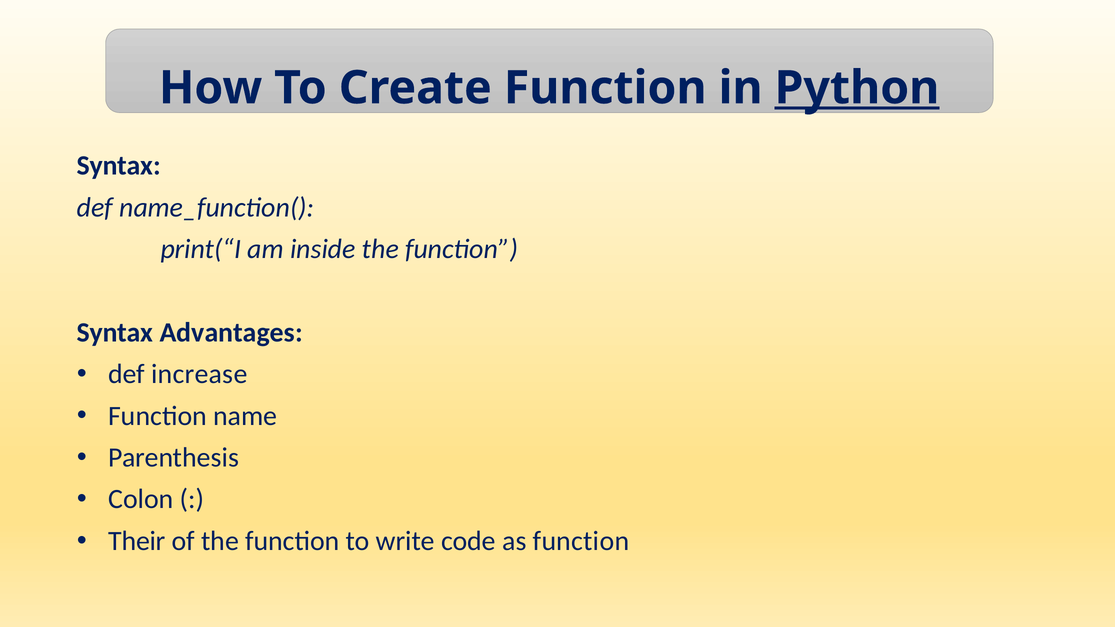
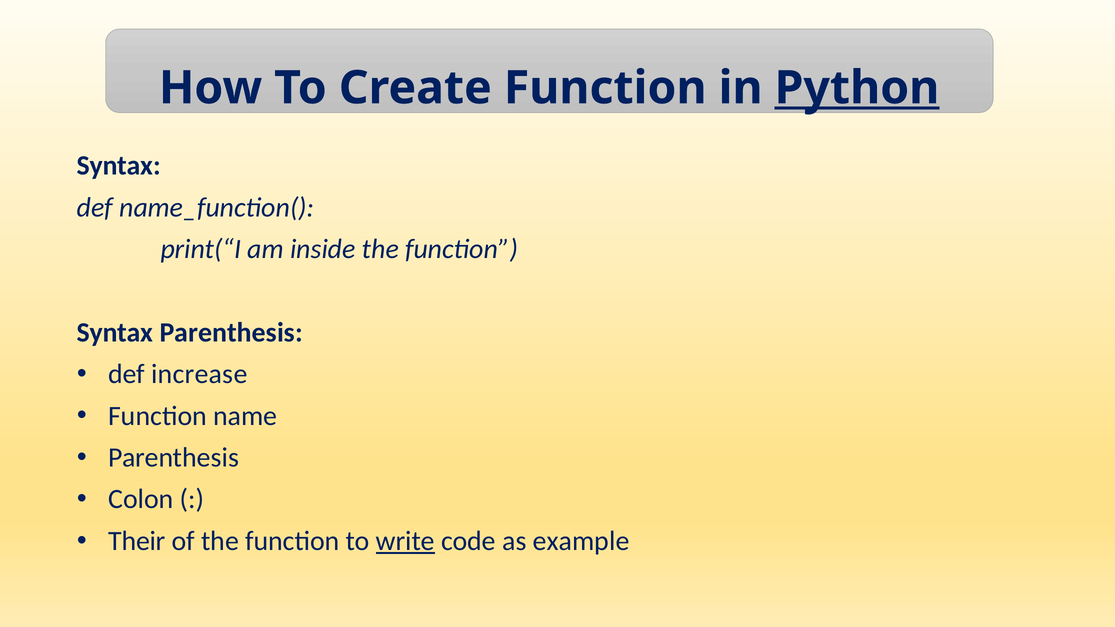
Syntax Advantages: Advantages -> Parenthesis (231, 333)
write underline: none -> present (405, 541)
as function: function -> example (581, 541)
